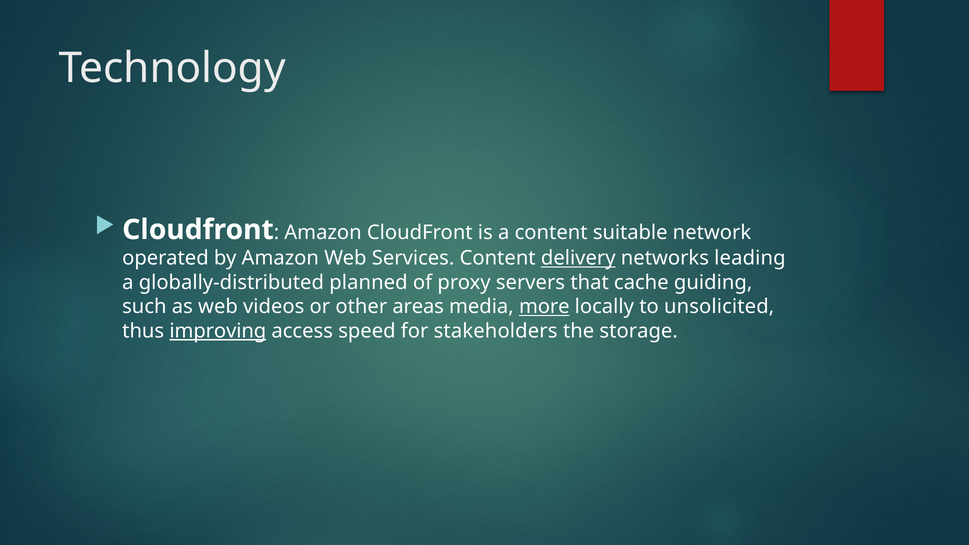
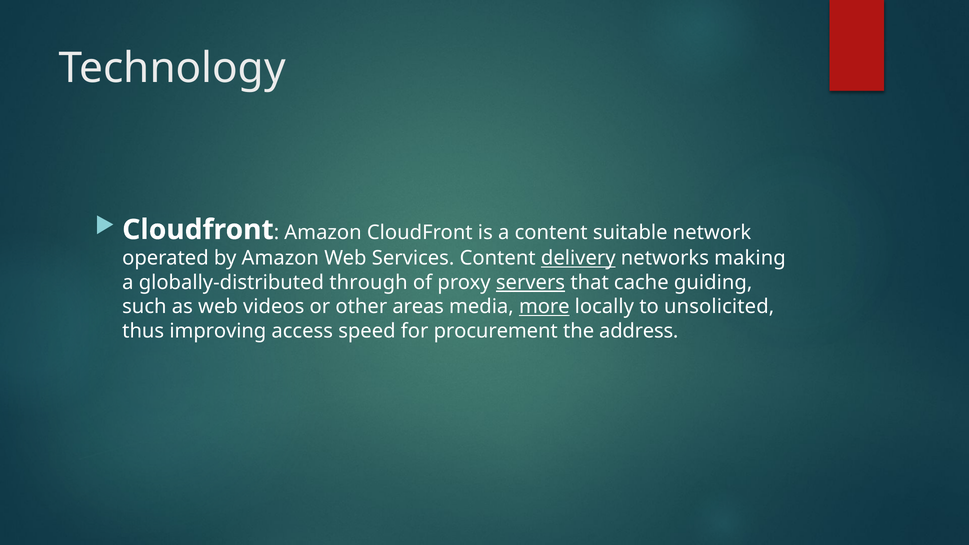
leading: leading -> making (750, 258)
planned: planned -> through (368, 283)
servers underline: none -> present (530, 283)
improving underline: present -> none (218, 331)
stakeholders: stakeholders -> procurement (496, 331)
storage: storage -> address (639, 331)
